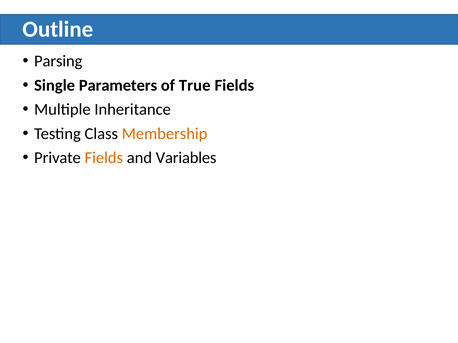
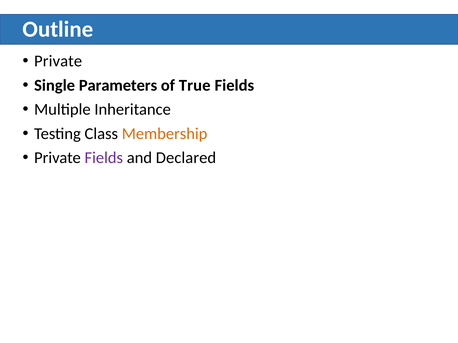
Parsing: Parsing -> Private (58, 61)
Fields colour: orange -> purple (104, 158)
Variables: Variables -> Declared (186, 158)
